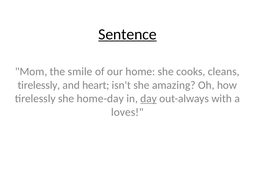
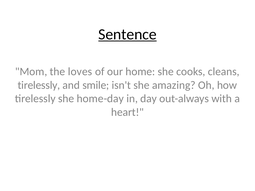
smile: smile -> loves (80, 72)
heart: heart -> smile (96, 85)
day underline: present -> none (149, 99)
loves: loves -> heart (128, 112)
